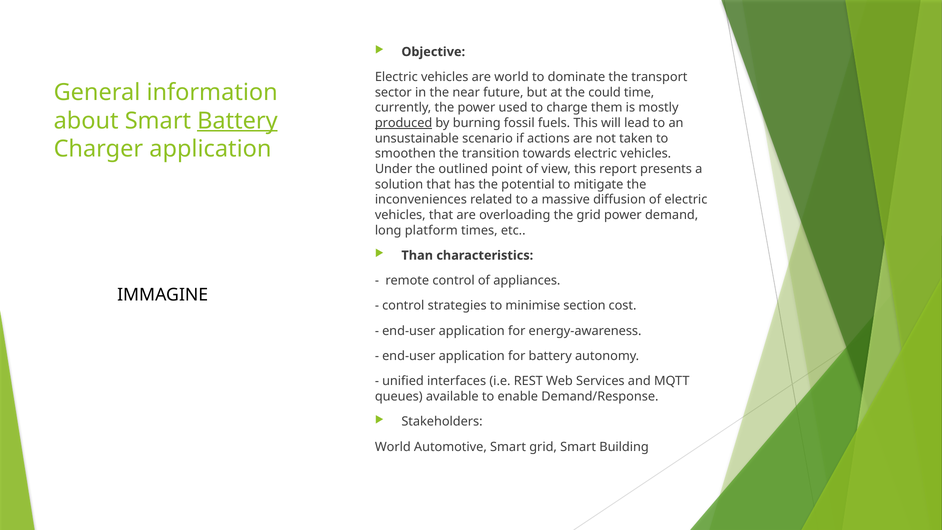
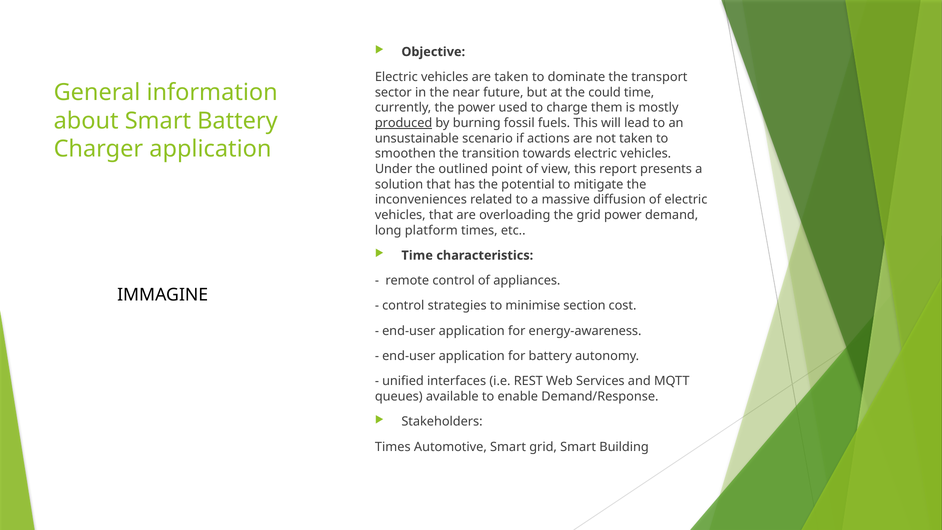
are world: world -> taken (512, 77)
Battery underline: present -> none (237, 121)
Than: Than -> Time (417, 255)
World: World -> Times (393, 447)
